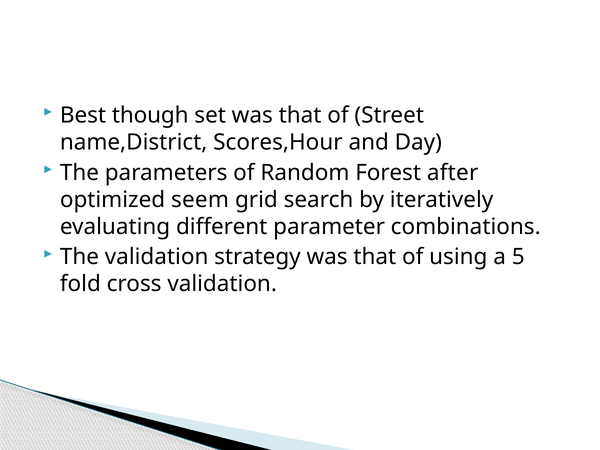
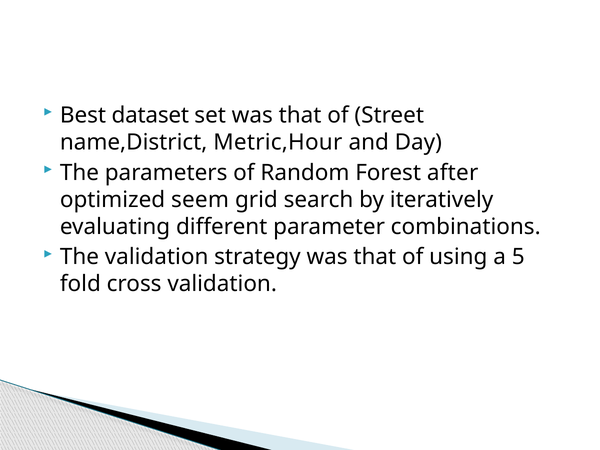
though: though -> dataset (150, 115)
Scores,Hour: Scores,Hour -> Metric,Hour (278, 142)
